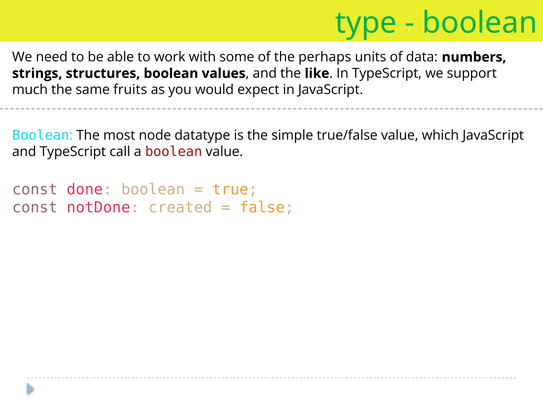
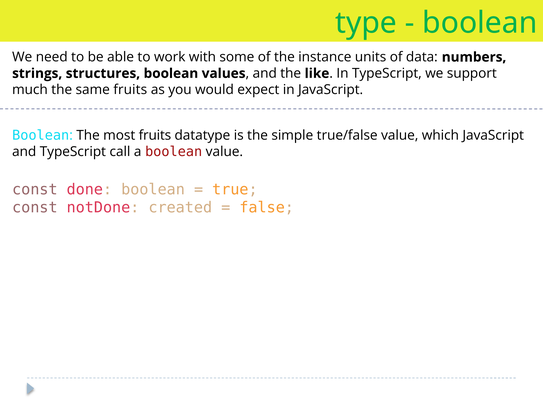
perhaps: perhaps -> instance (325, 57)
most node: node -> fruits (155, 135)
